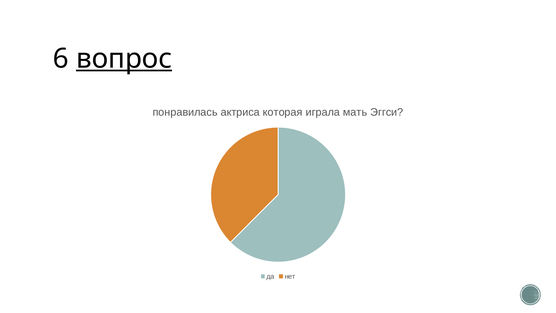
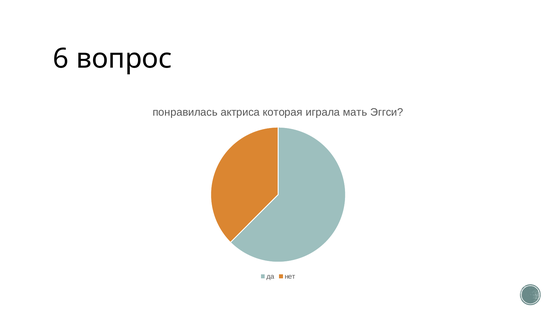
вопрос underline: present -> none (124, 59)
